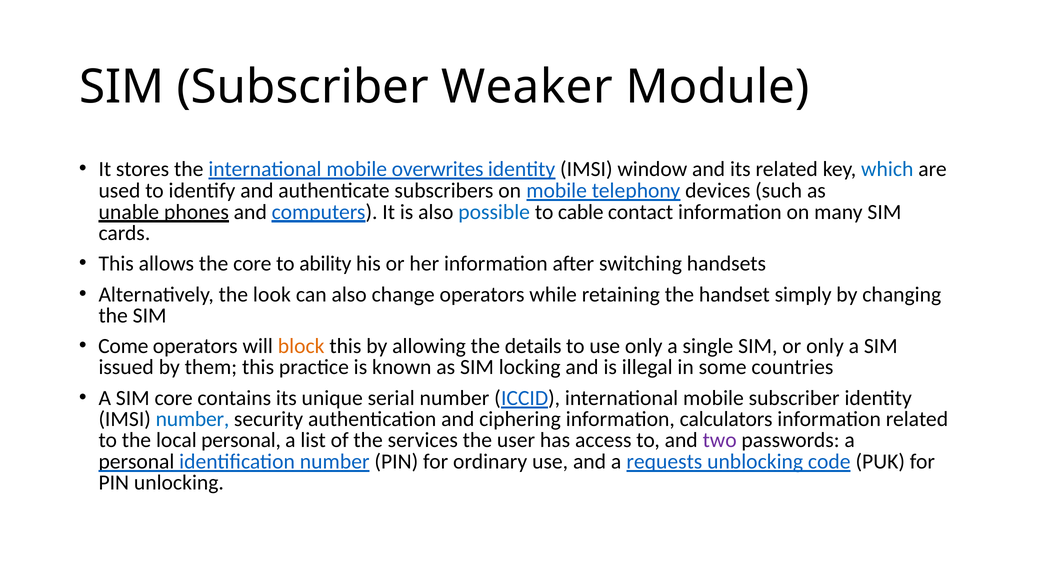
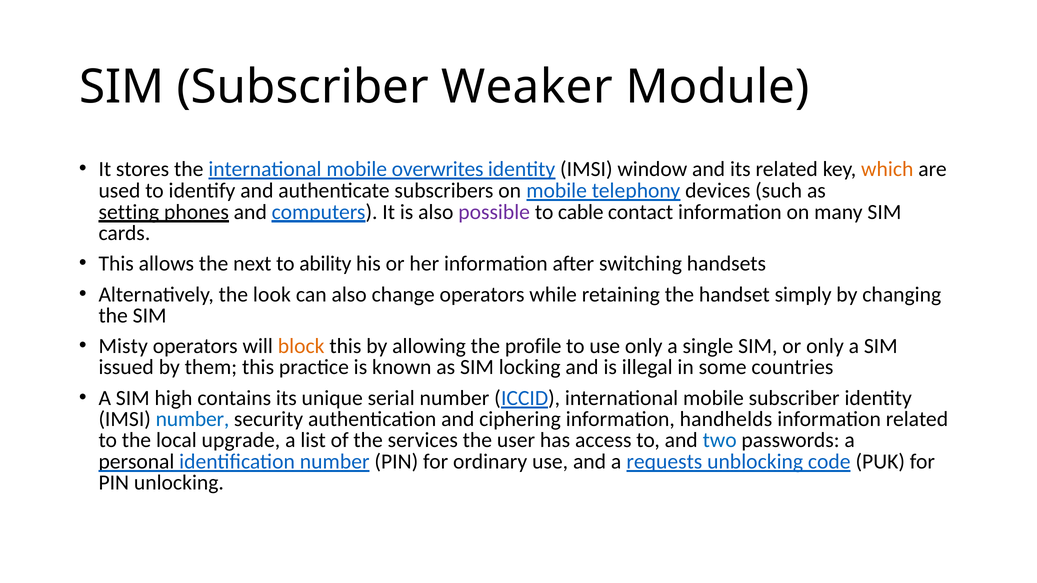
which colour: blue -> orange (887, 169)
unable: unable -> setting (129, 212)
possible colour: blue -> purple (494, 212)
the core: core -> next (252, 264)
Come: Come -> Misty (123, 346)
details: details -> profile (533, 346)
SIM core: core -> high (174, 398)
calculators: calculators -> handhelds (726, 419)
local personal: personal -> upgrade (241, 440)
two colour: purple -> blue (720, 440)
